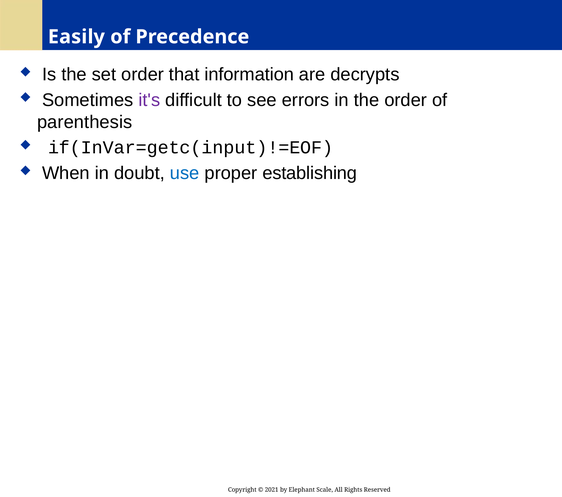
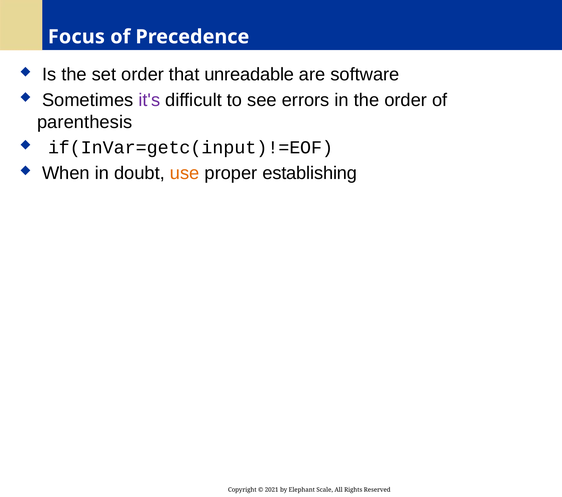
Easily: Easily -> Focus (76, 37)
information: information -> unreadable (249, 75)
decrypts: decrypts -> software (365, 75)
use colour: blue -> orange (185, 173)
